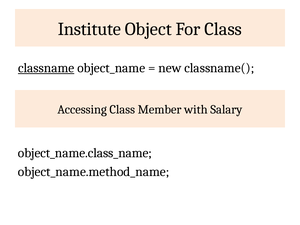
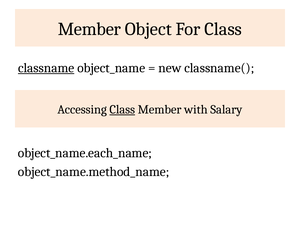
Institute: Institute -> Member (89, 29)
Class underline: none -> present (122, 110)
object_name.class_name: object_name.class_name -> object_name.each_name (85, 153)
